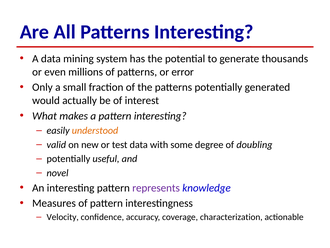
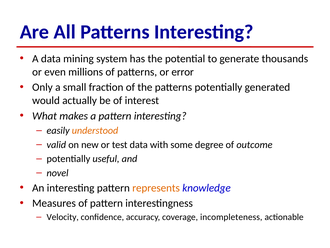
doubling: doubling -> outcome (254, 144)
represents colour: purple -> orange (156, 187)
characterization: characterization -> incompleteness (231, 217)
